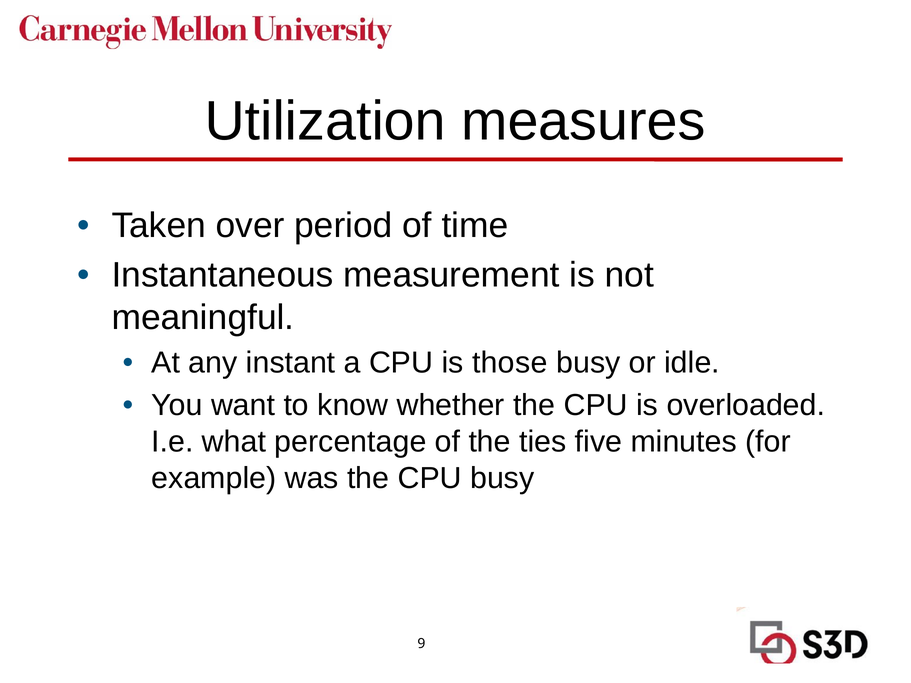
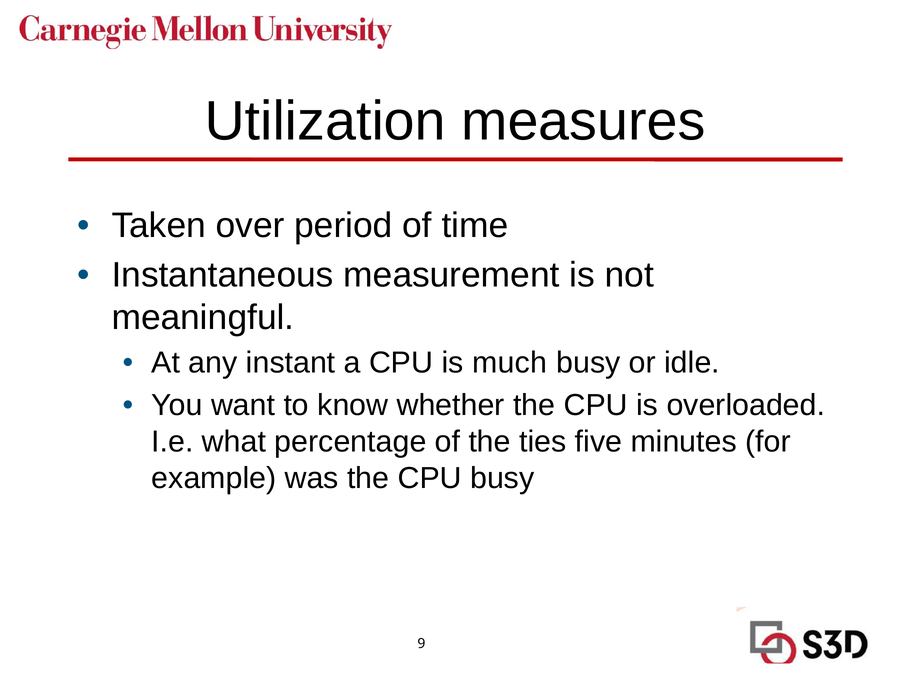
those: those -> much (510, 363)
